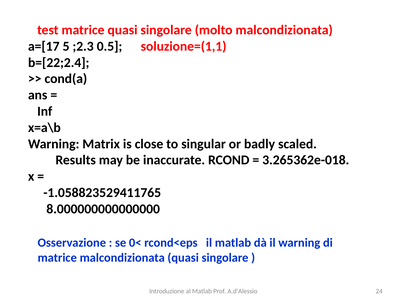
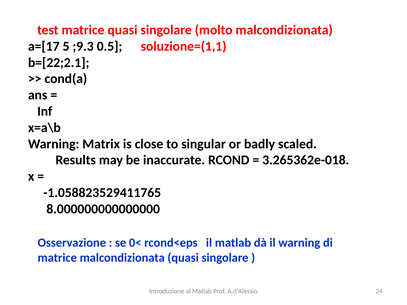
;2.3: ;2.3 -> ;9.3 (83, 46)
b=[22;2.4: b=[22;2.4 -> b=[22;2.1 (59, 63)
